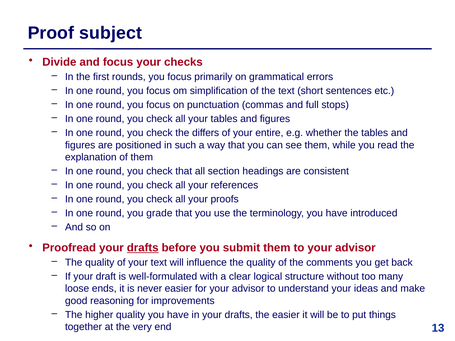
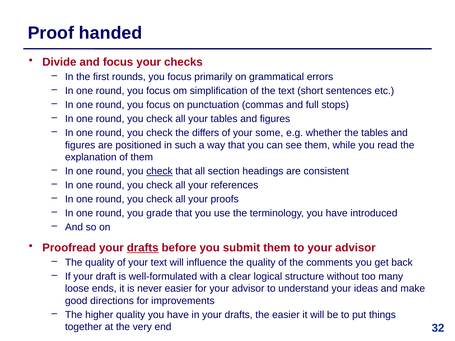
subject: subject -> handed (111, 33)
entire: entire -> some (269, 133)
check underline: none -> present (159, 171)
reasoning: reasoning -> directions (112, 301)
13: 13 -> 32 (438, 328)
